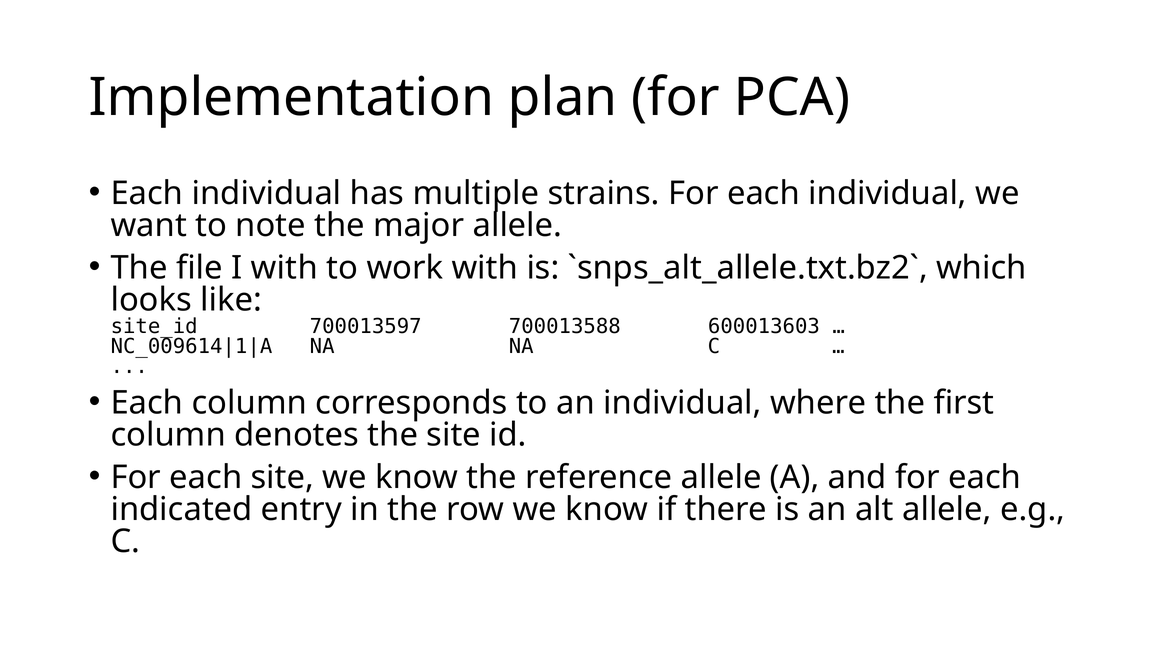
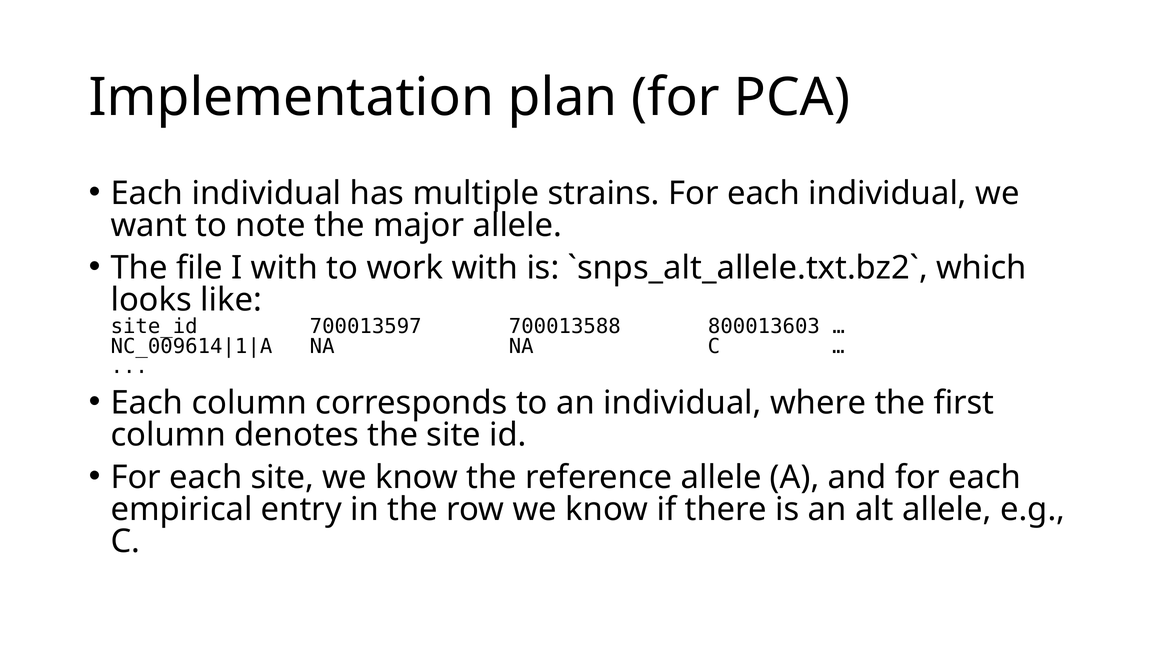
600013603: 600013603 -> 800013603 (764, 327)
indicated: indicated -> empirical (182, 510)
